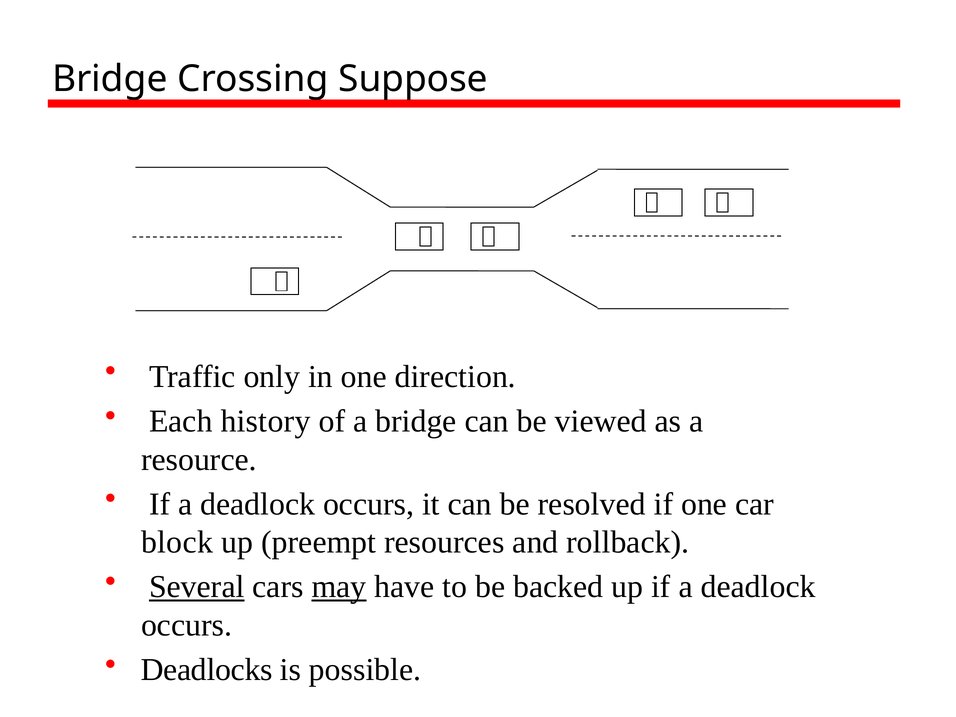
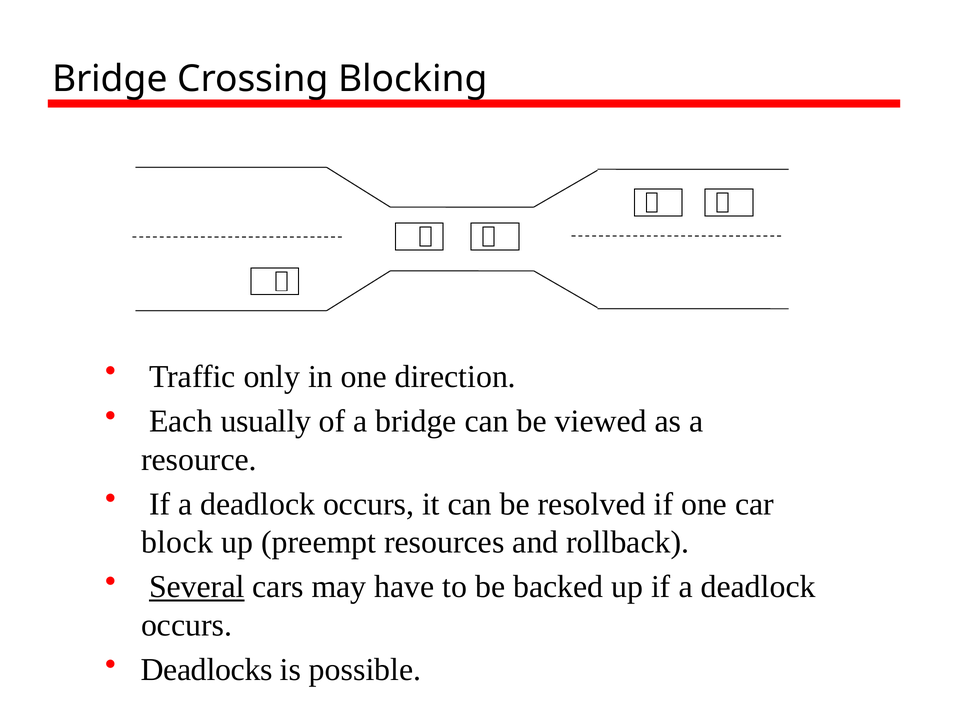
Suppose: Suppose -> Blocking (413, 79)
history: history -> usually (266, 421)
may underline: present -> none (339, 587)
